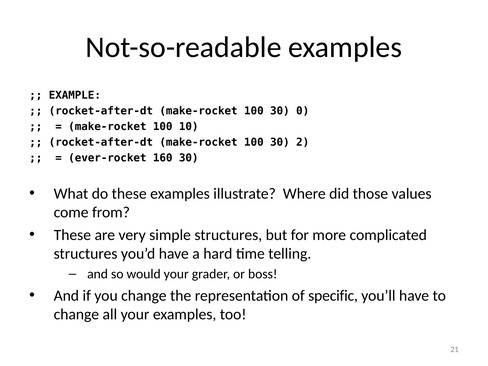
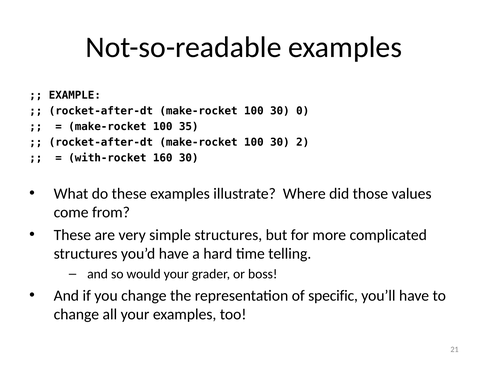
10: 10 -> 35 (189, 127)
ever-rocket: ever-rocket -> with-rocket (107, 158)
